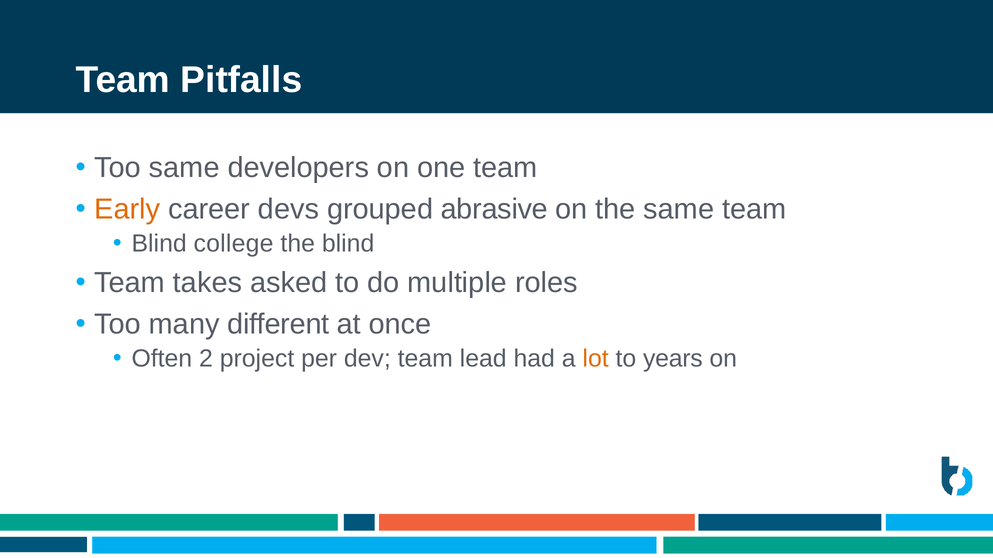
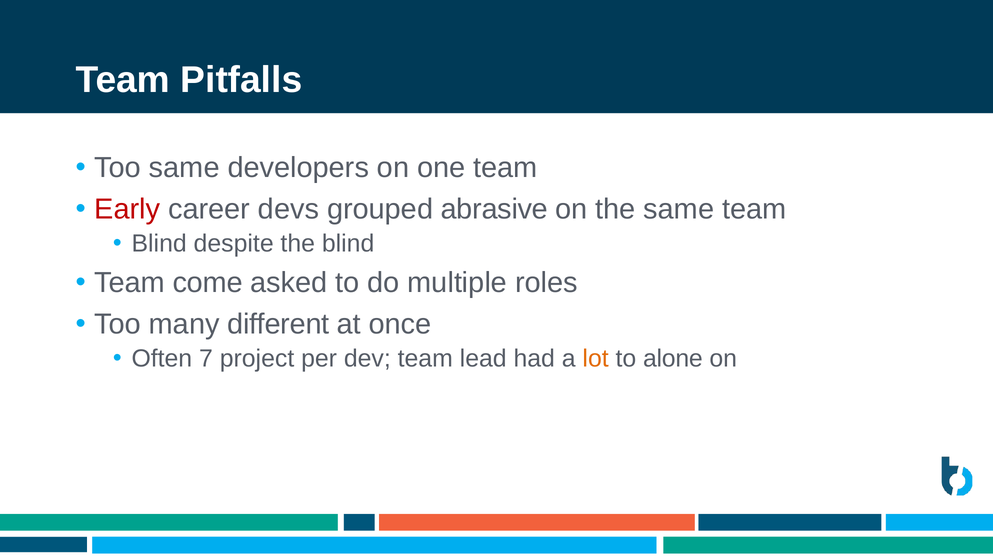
Early colour: orange -> red (127, 210)
college: college -> despite (234, 244)
takes: takes -> come (208, 283)
2: 2 -> 7 (206, 359)
years: years -> alone (673, 359)
